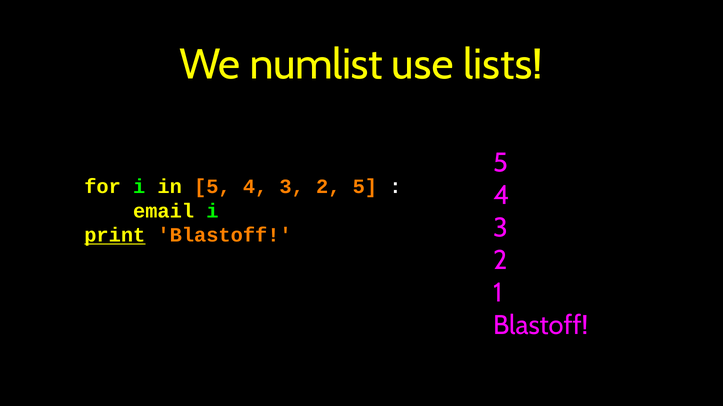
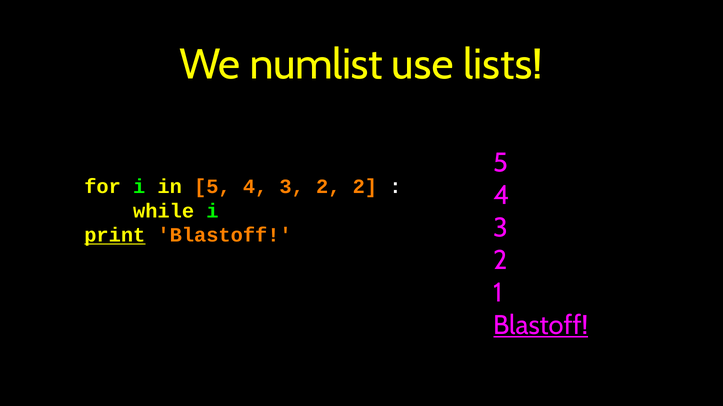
2 5: 5 -> 2 (365, 187)
email: email -> while (164, 211)
Blastoff underline: none -> present (541, 326)
